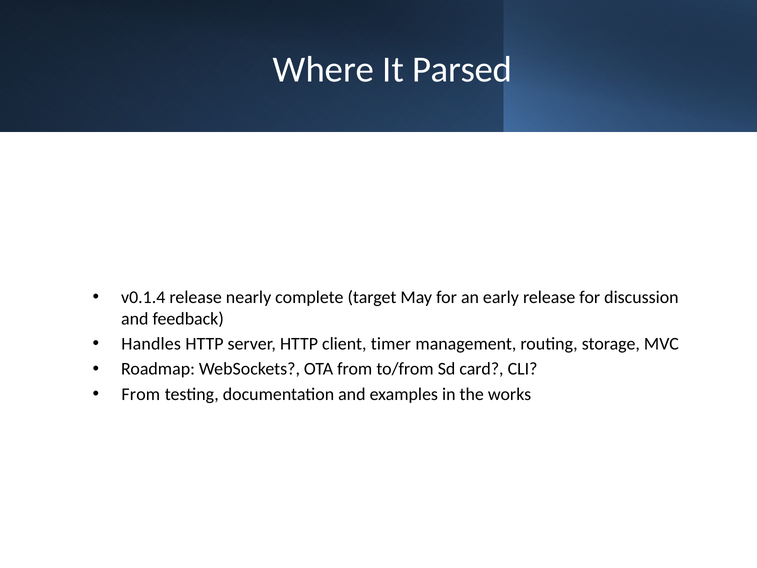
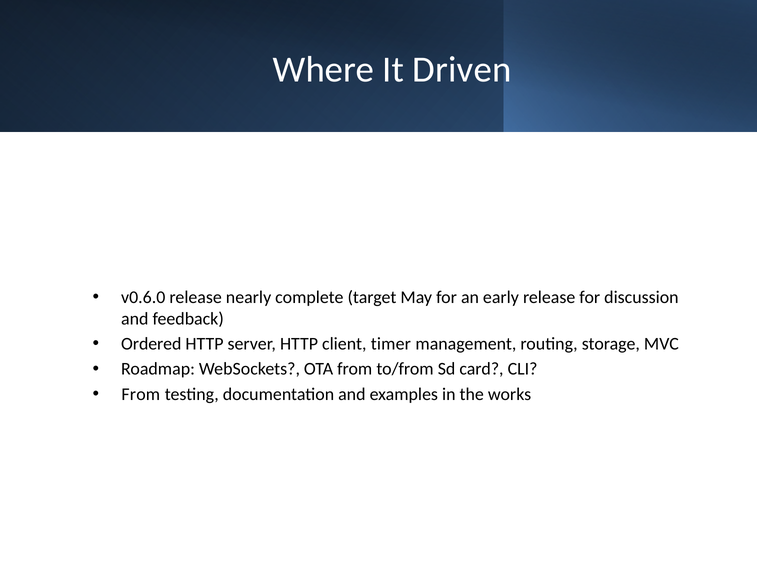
Parsed: Parsed -> Driven (462, 70)
v0.1.4: v0.1.4 -> v0.6.0 (143, 297)
Handles: Handles -> Ordered (151, 344)
